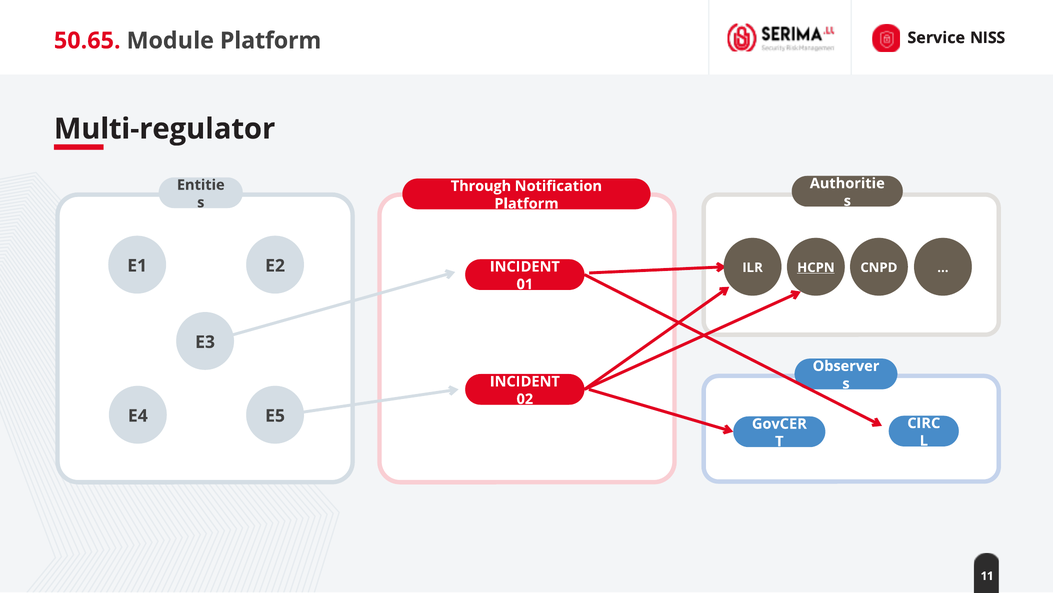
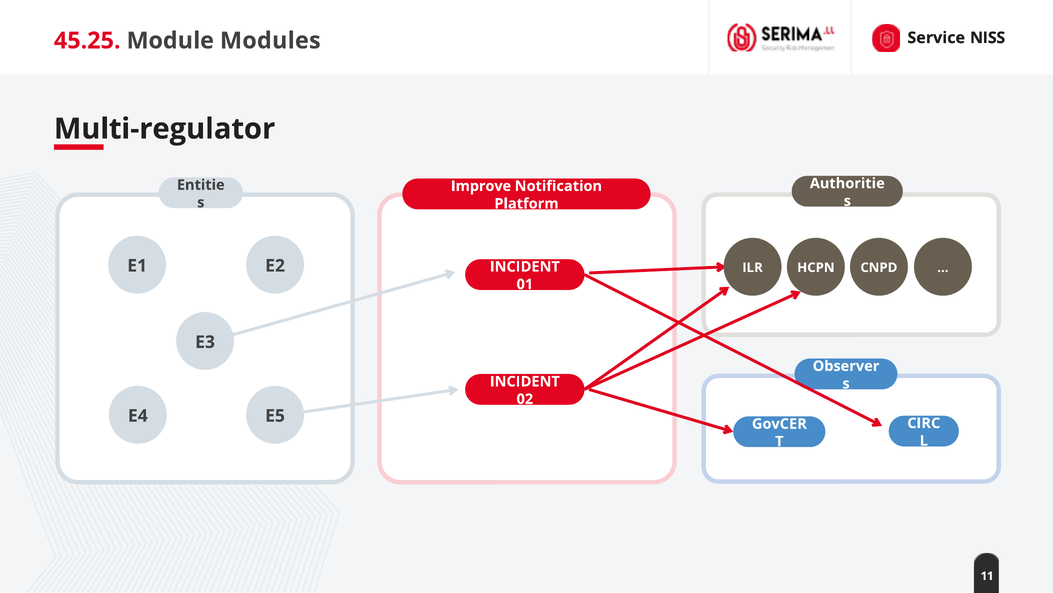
50.65: 50.65 -> 45.25 (87, 41)
Module Platform: Platform -> Modules (270, 41)
Through: Through -> Improve (481, 186)
HCPN underline: present -> none (816, 268)
